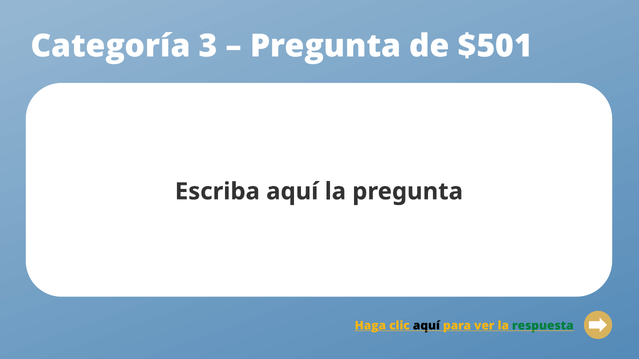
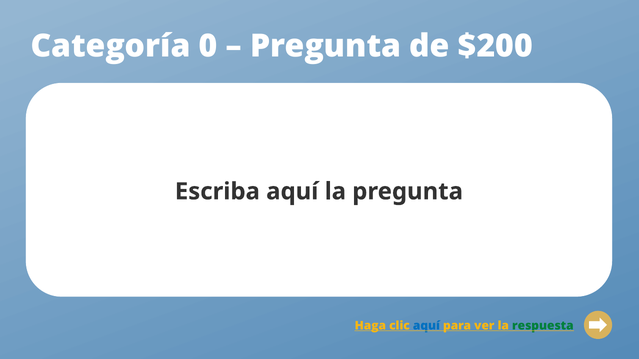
3: 3 -> 0 (208, 46)
$501: $501 -> $200 (495, 46)
aquí colour: black -> blue (426, 326)
